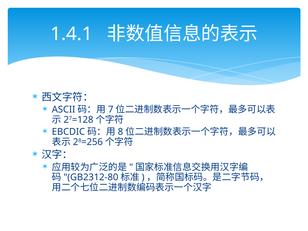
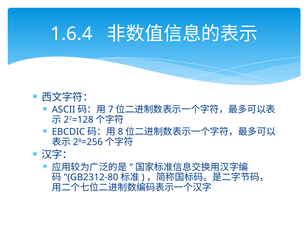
1.4.1: 1.4.1 -> 1.6.4 (71, 34)
